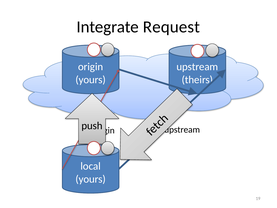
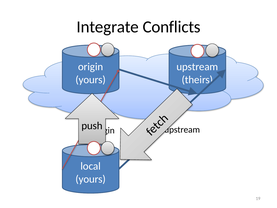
Request: Request -> Conflicts (172, 27)
